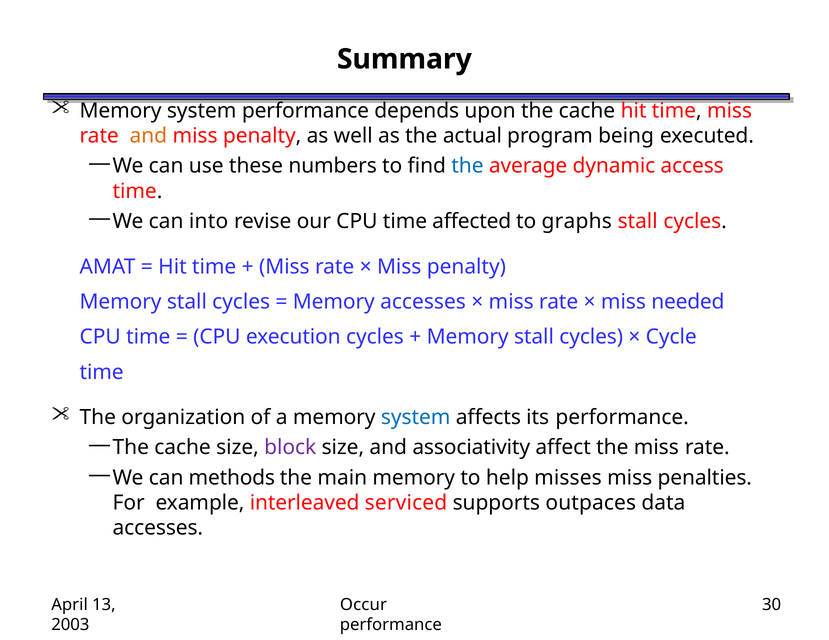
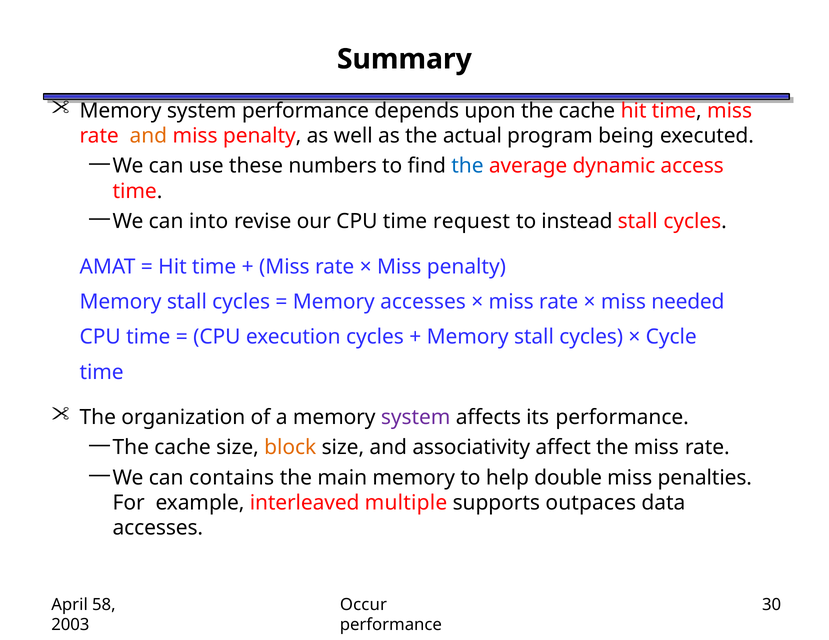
affected: affected -> request (471, 221)
graphs: graphs -> instead (577, 221)
system colour: blue -> purple (416, 418)
block colour: purple -> orange (290, 448)
methods: methods -> contains (232, 478)
misses: misses -> double (568, 478)
serviced: serviced -> multiple (406, 503)
13: 13 -> 58 (104, 605)
